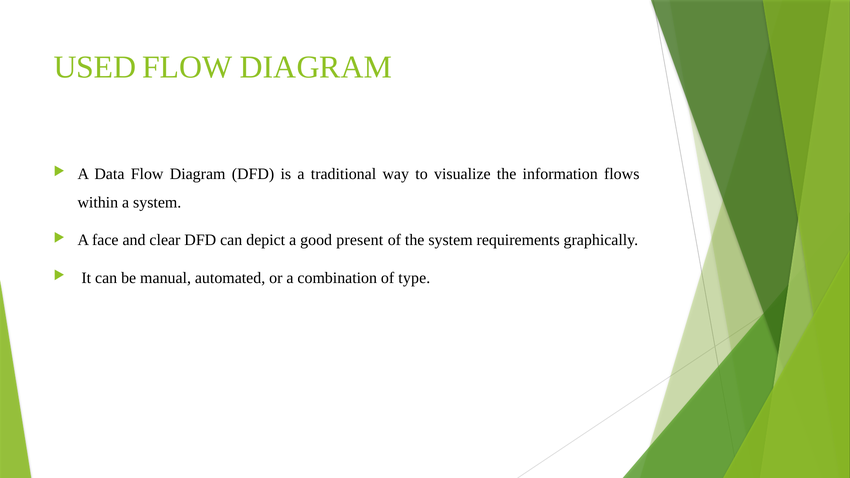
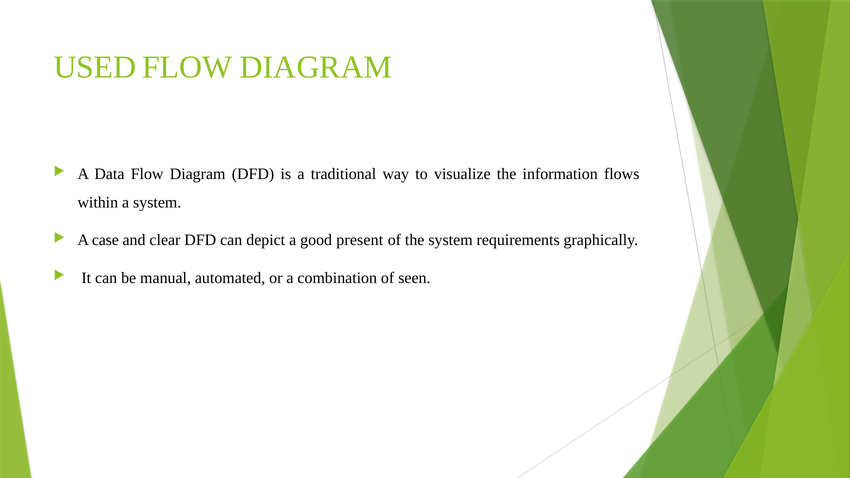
face: face -> case (105, 240)
type: type -> seen (414, 278)
